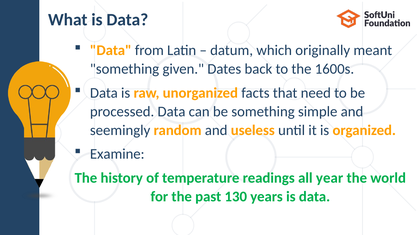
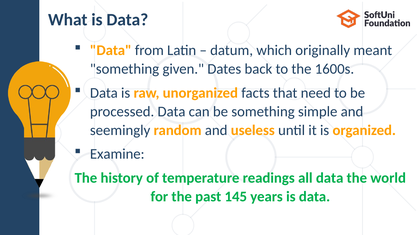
all year: year -> data (330, 178)
130: 130 -> 145 (236, 196)
